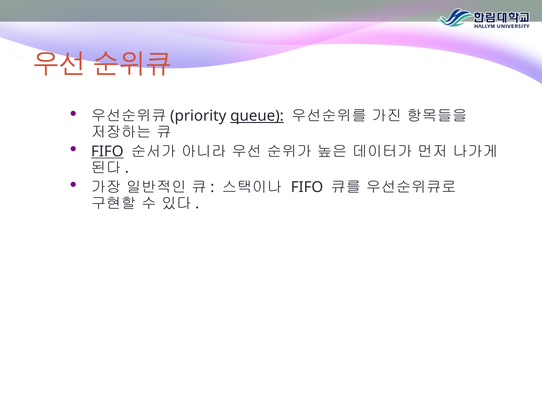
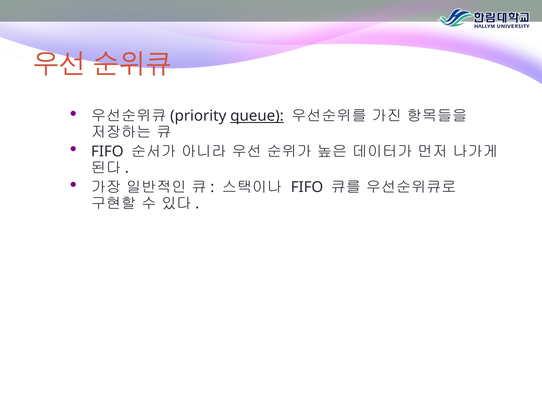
FIFO underline: present -> none (107, 151)
